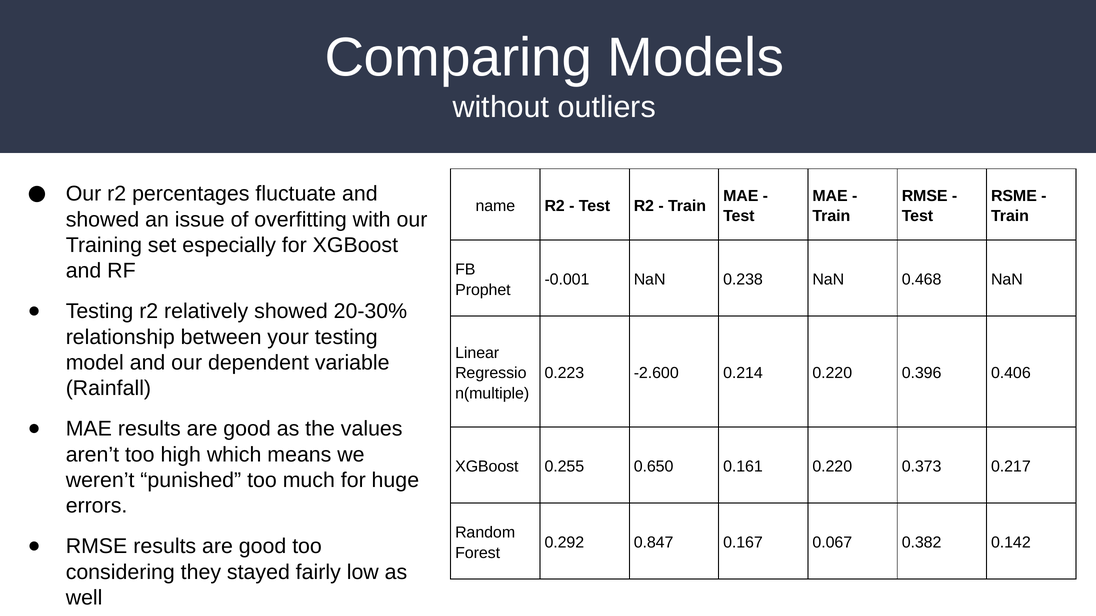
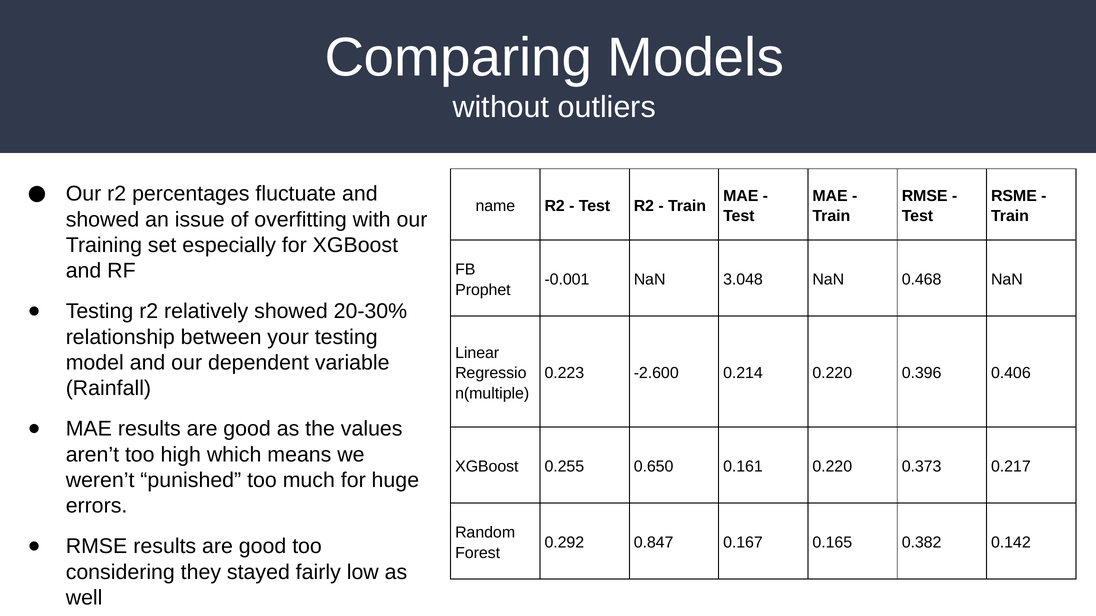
0.238: 0.238 -> 3.048 (743, 280)
0.067: 0.067 -> 0.165 (832, 543)
